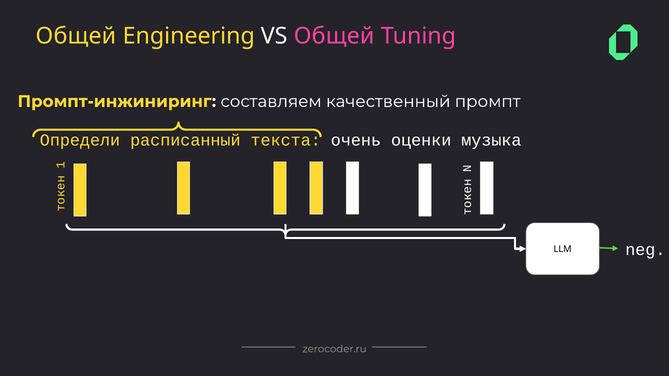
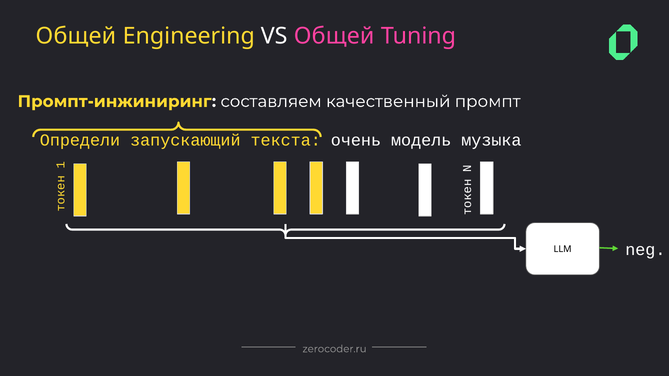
расписанный: расписанный -> запускающий (185, 140)
оценки: оценки -> модель (421, 140)
